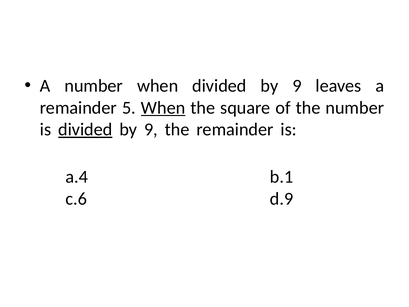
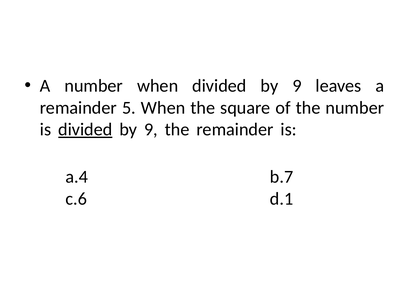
When underline: present -> none (163, 108)
b.1: b.1 -> b.7 (282, 177)
d.9: d.9 -> d.1 (282, 199)
